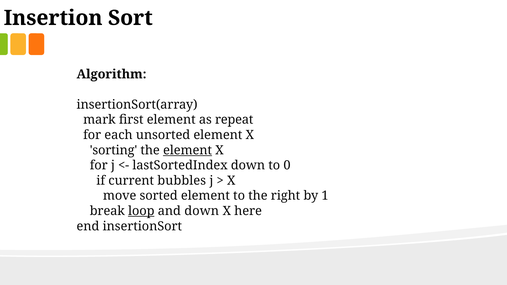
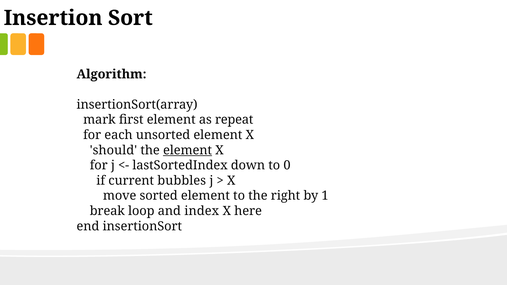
sorting: sorting -> should (113, 150)
loop underline: present -> none (141, 211)
and down: down -> index (202, 211)
